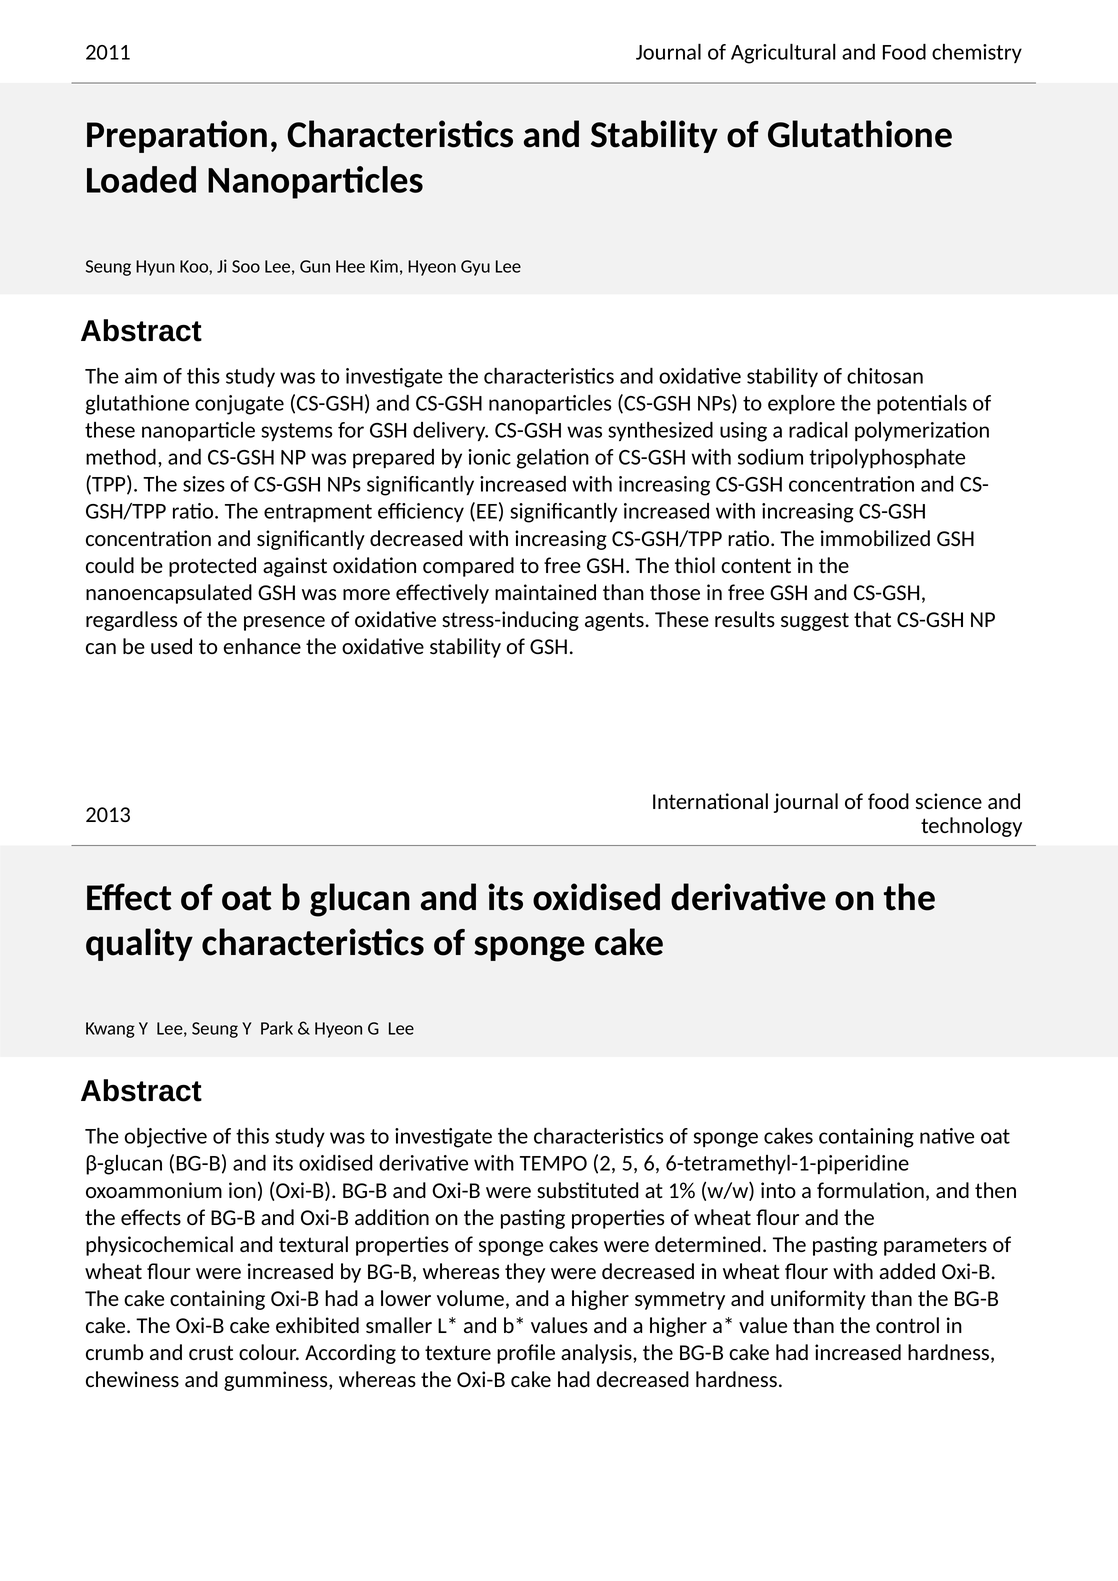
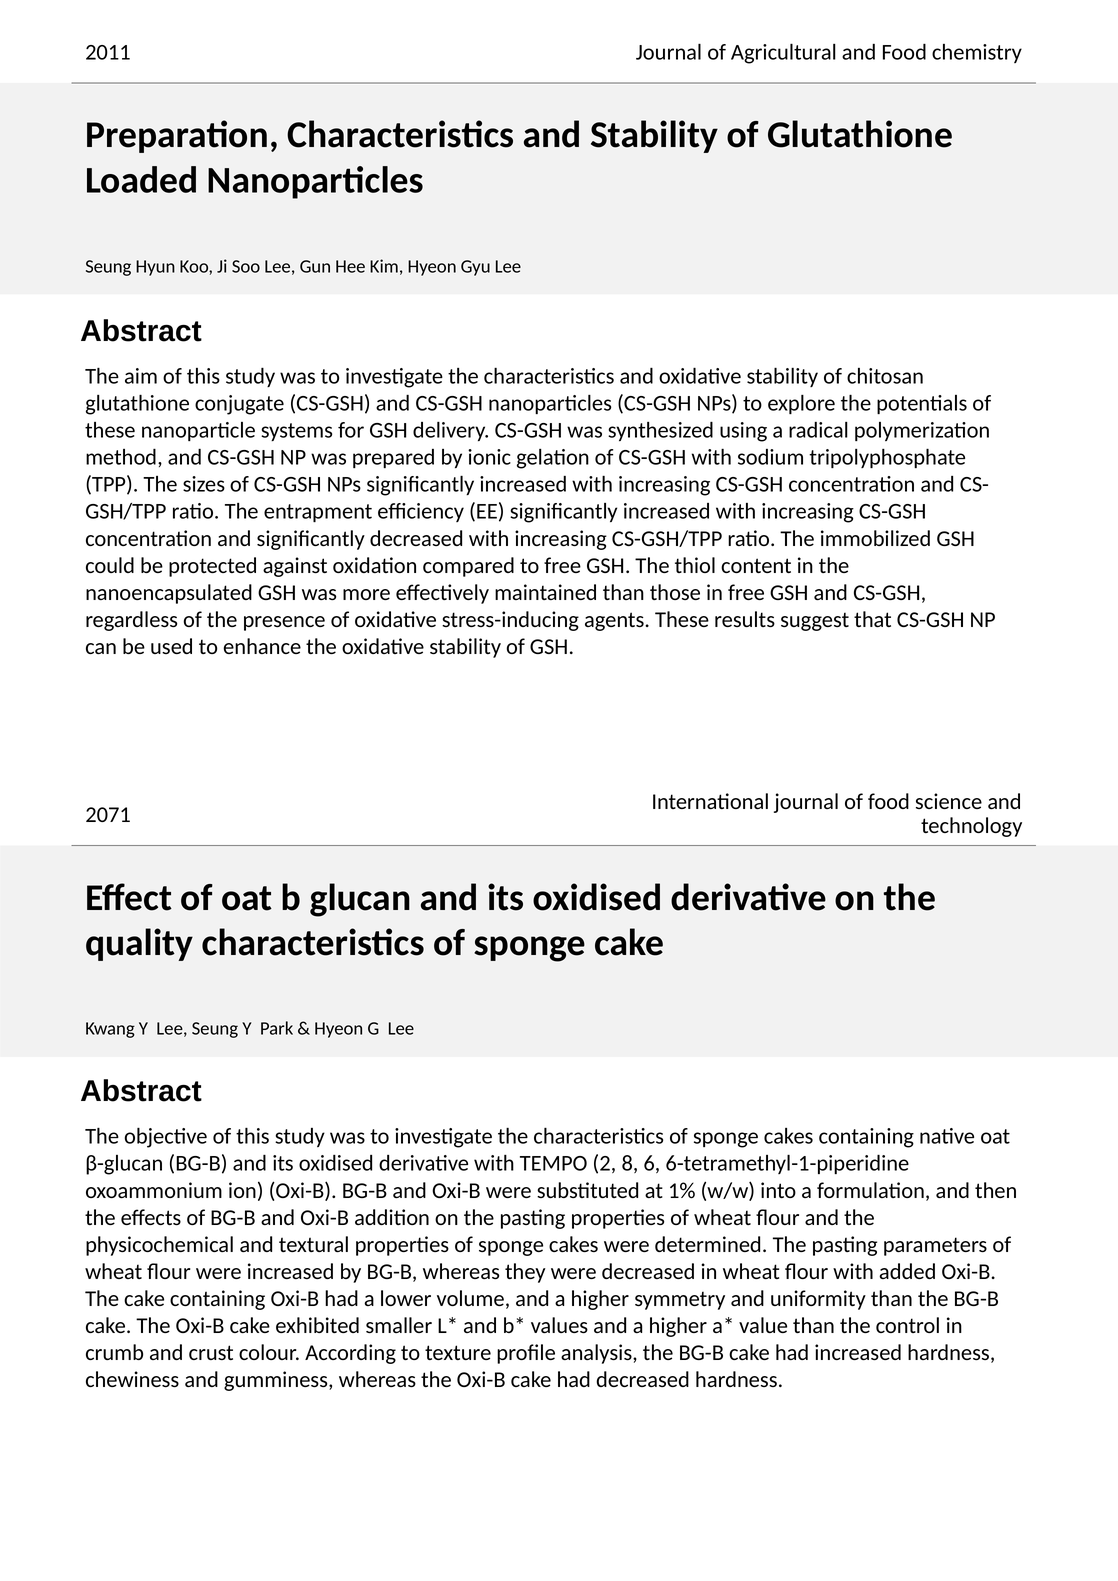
2013: 2013 -> 2071 (108, 815)
5: 5 -> 8 (630, 1164)
